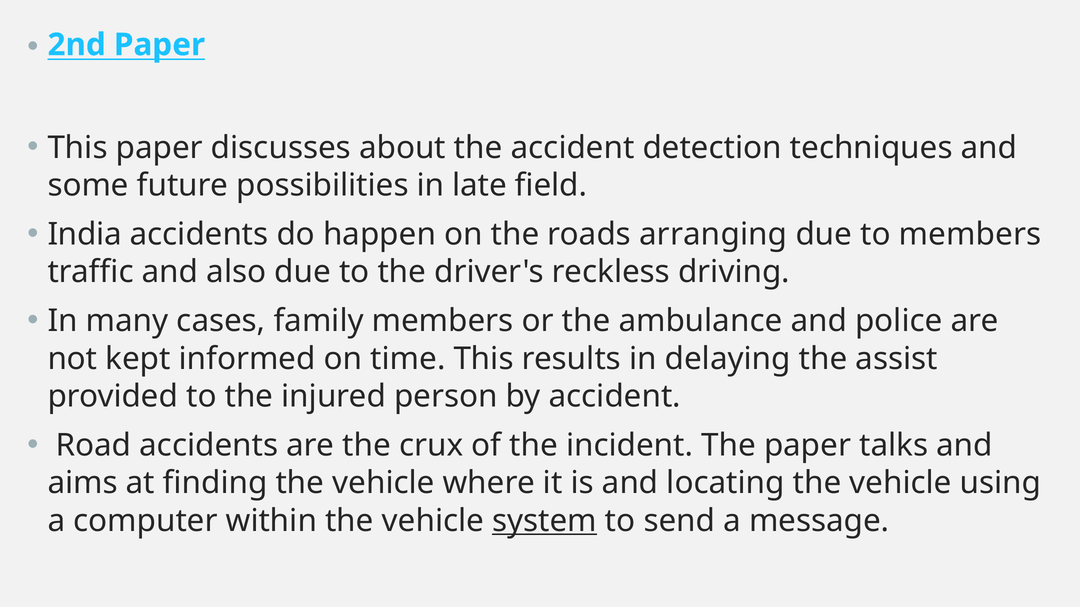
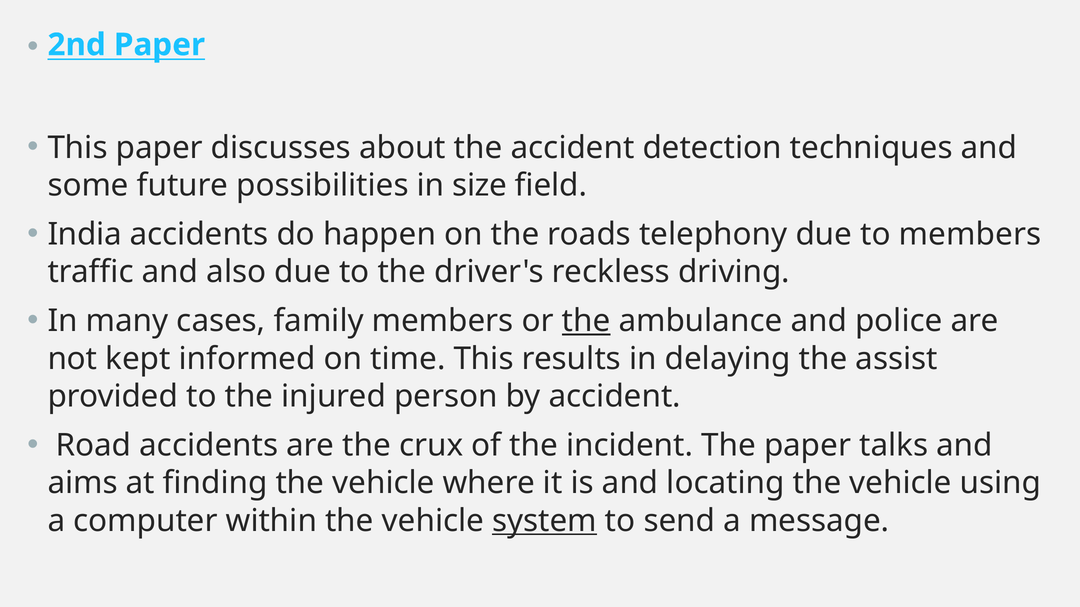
late: late -> size (480, 186)
arranging: arranging -> telephony (713, 235)
the underline: none -> present (586, 321)
